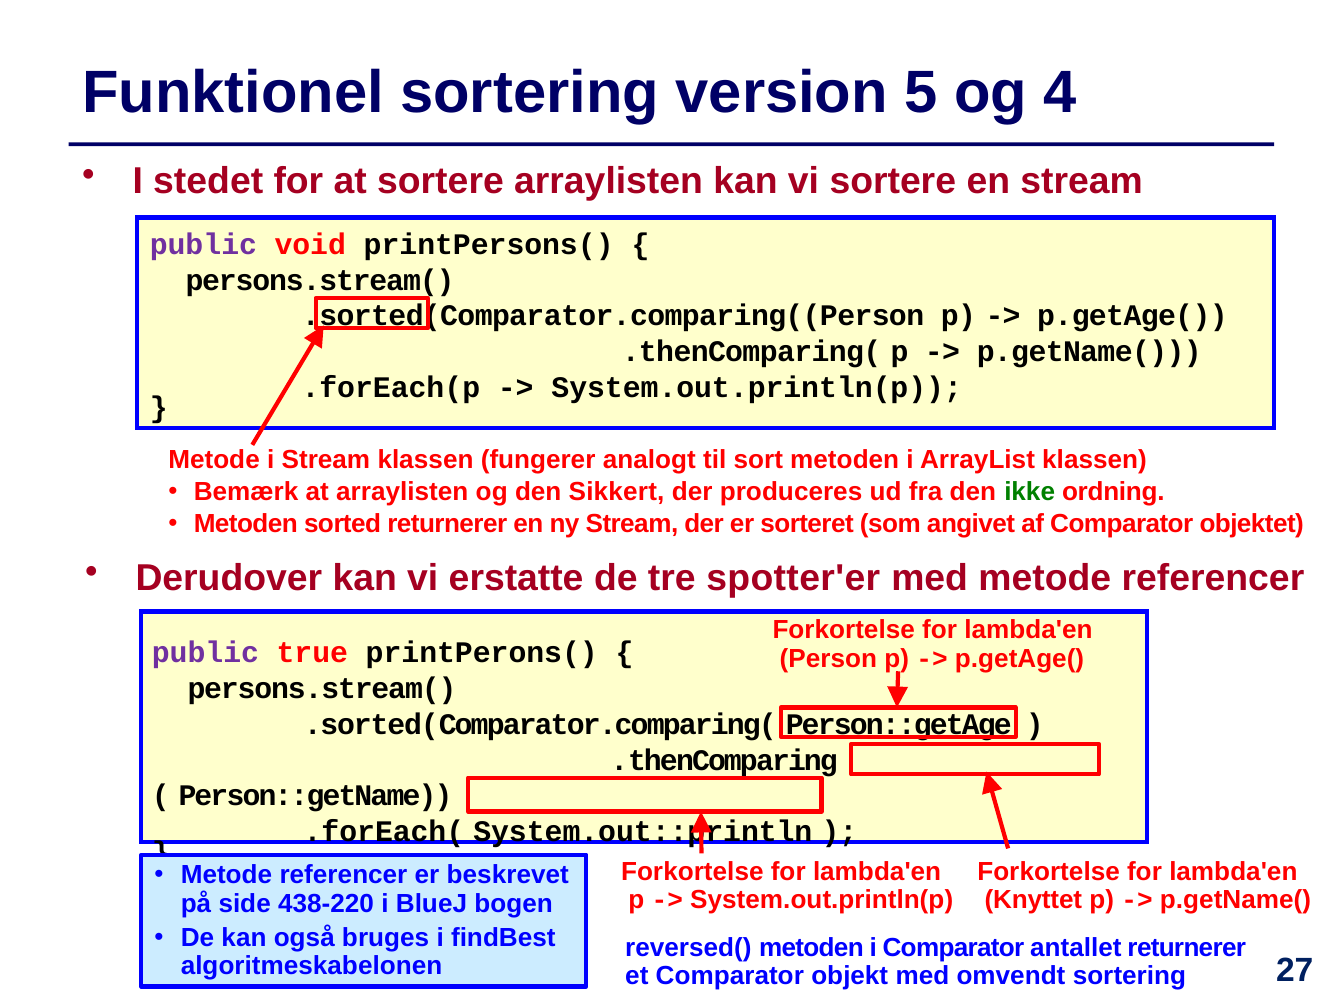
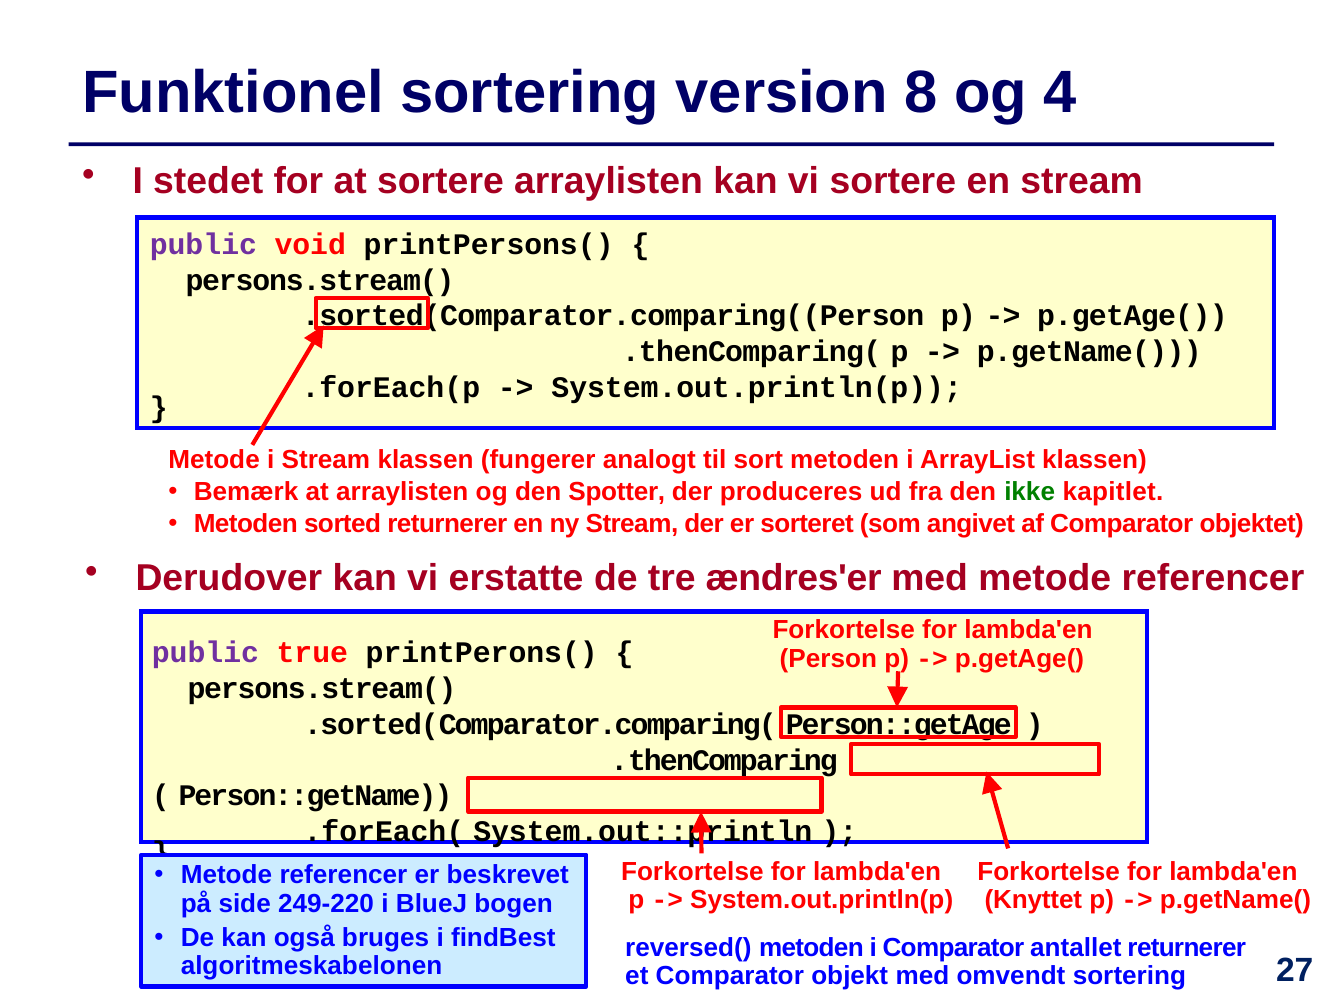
5: 5 -> 8 (921, 92)
Sikkert: Sikkert -> Spotter (617, 492)
ordning: ordning -> kapitlet (1113, 492)
spotter'er: spotter'er -> ændres'er (794, 578)
438-220: 438-220 -> 249-220 (326, 903)
